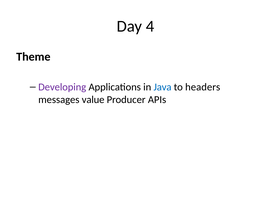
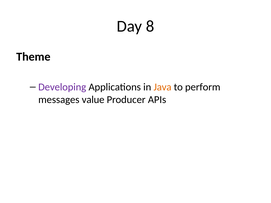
4: 4 -> 8 (150, 26)
Java colour: blue -> orange (163, 87)
headers: headers -> perform (203, 87)
